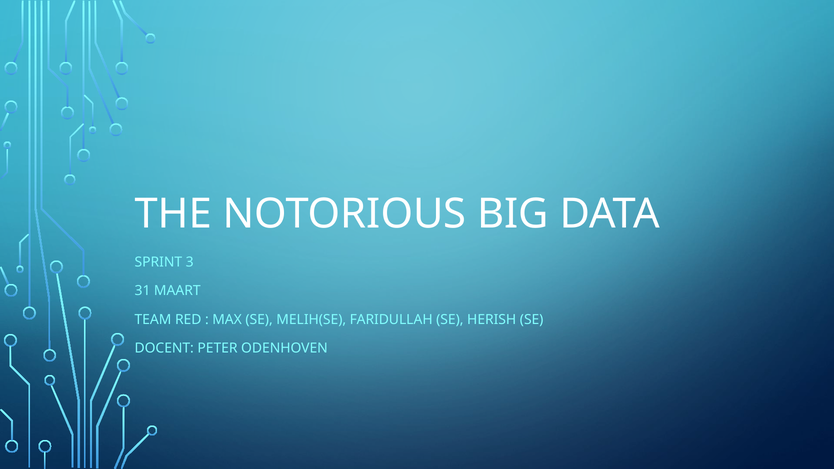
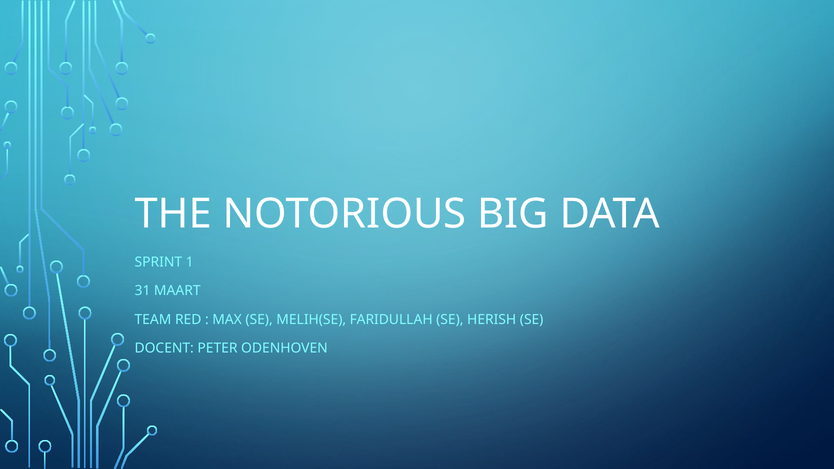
3: 3 -> 1 (190, 262)
